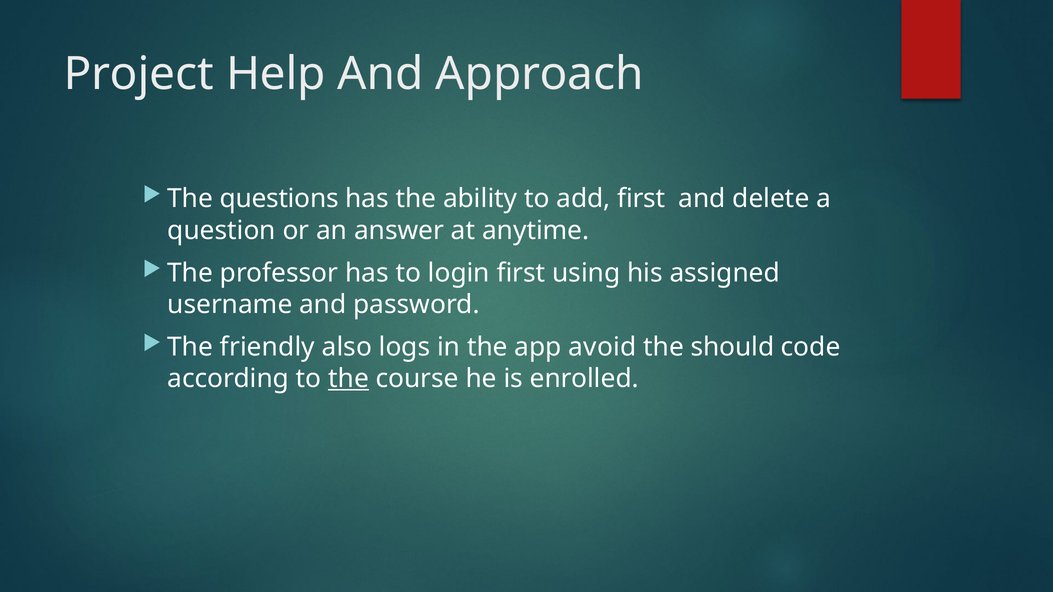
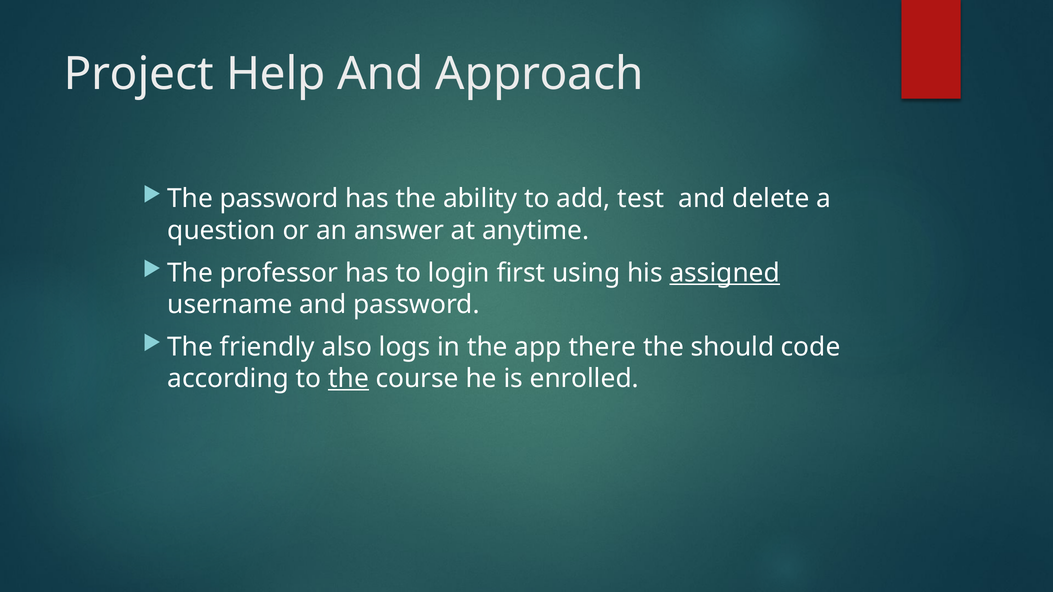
The questions: questions -> password (279, 199)
add first: first -> test (641, 199)
assigned underline: none -> present (725, 273)
avoid: avoid -> there (602, 347)
